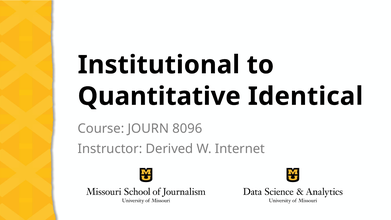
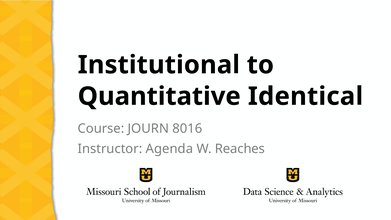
8096: 8096 -> 8016 (187, 129)
Derived: Derived -> Agenda (169, 149)
Internet: Internet -> Reaches (240, 149)
